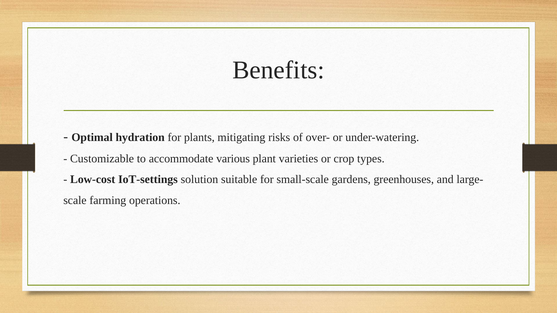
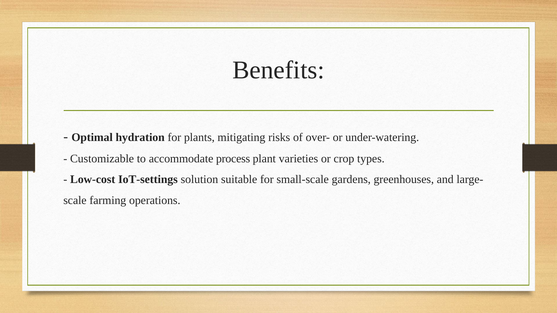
various: various -> process (233, 159)
